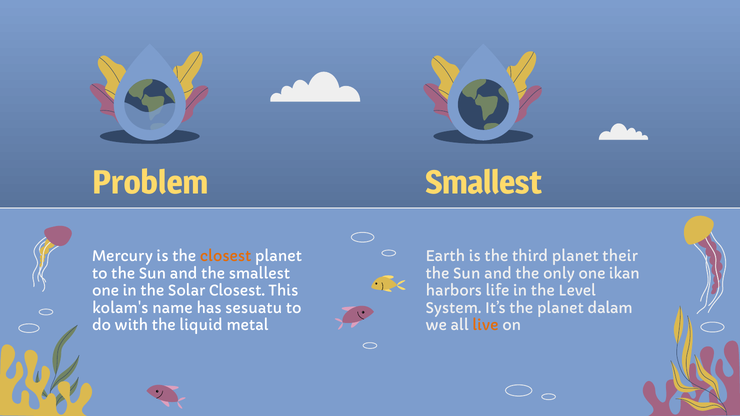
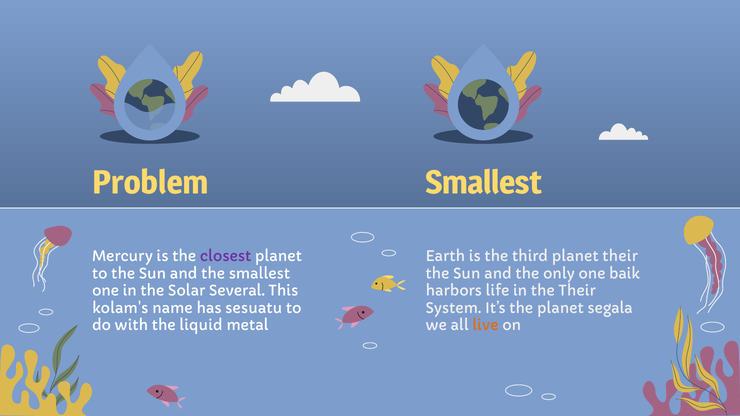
closest colour: orange -> purple (226, 257)
ikan: ikan -> baik (624, 274)
Solar Closest: Closest -> Several (237, 291)
the Level: Level -> Their (577, 291)
dalam: dalam -> segala (610, 309)
